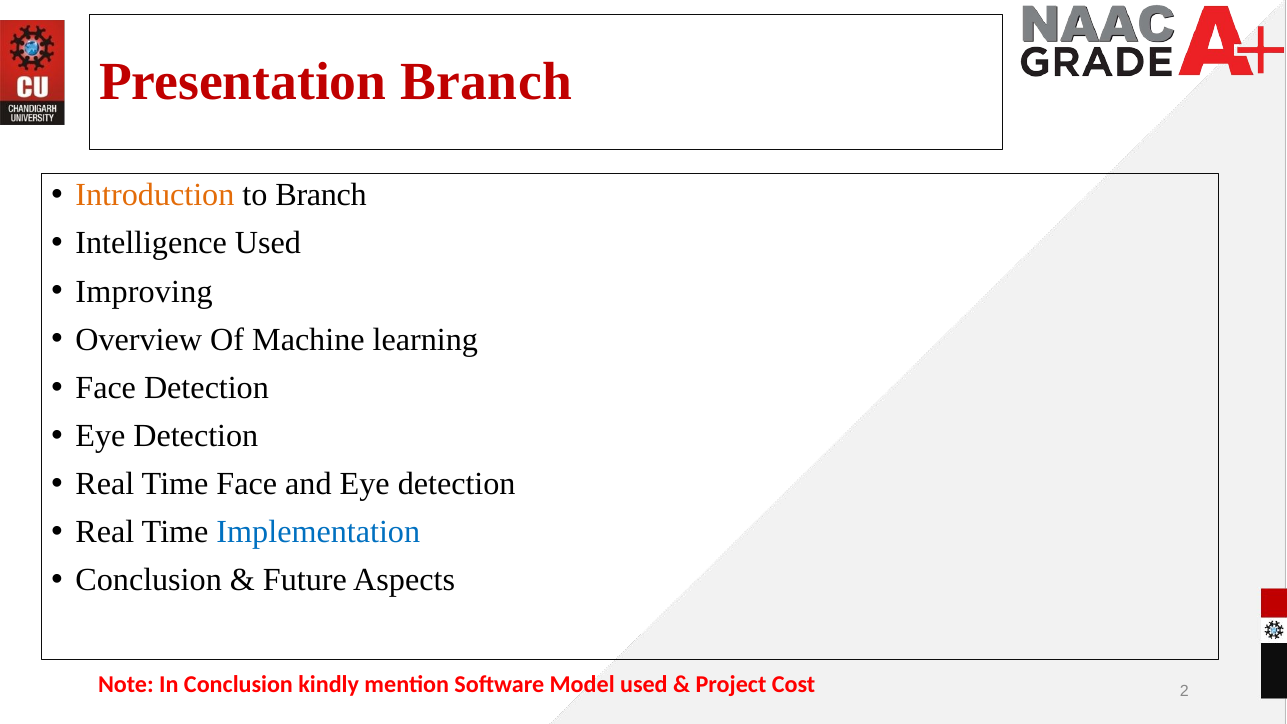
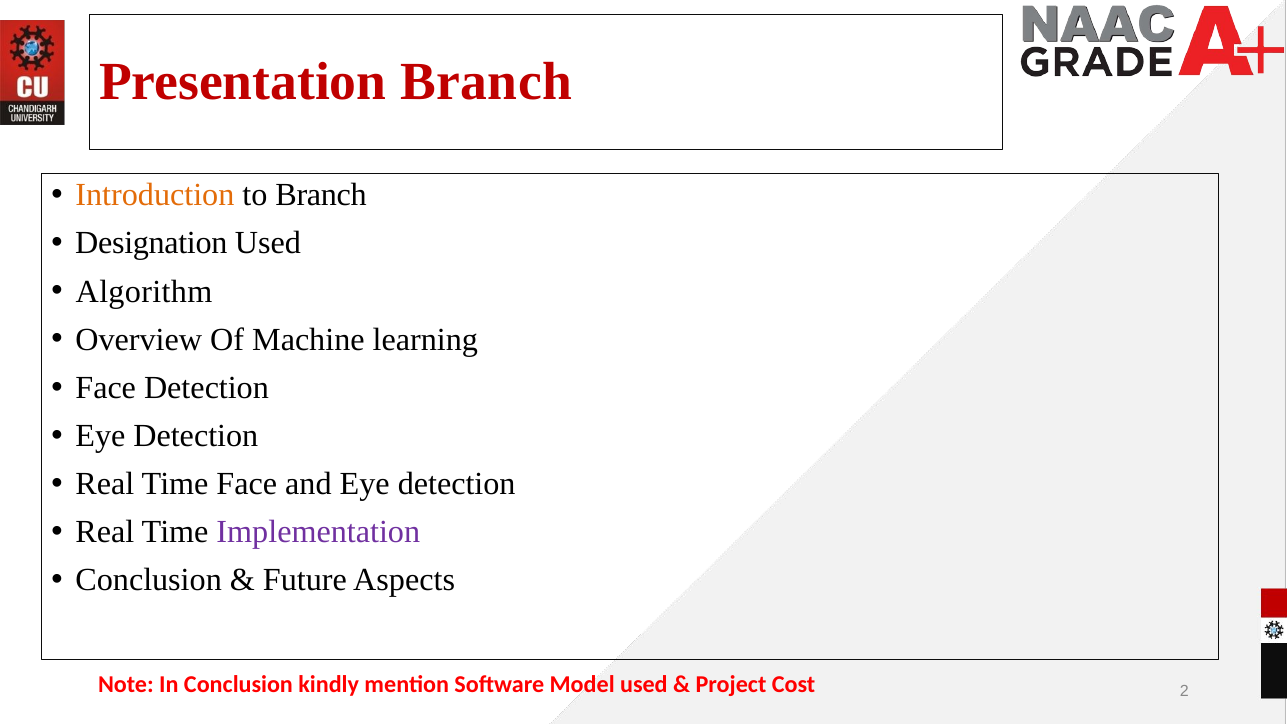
Intelligence: Intelligence -> Designation (151, 243)
Improving: Improving -> Algorithm (144, 291)
Implementation colour: blue -> purple (318, 532)
